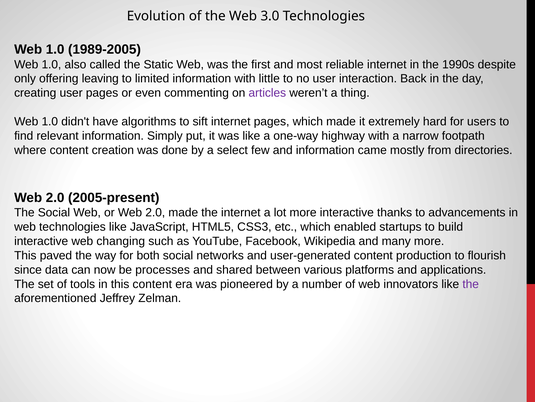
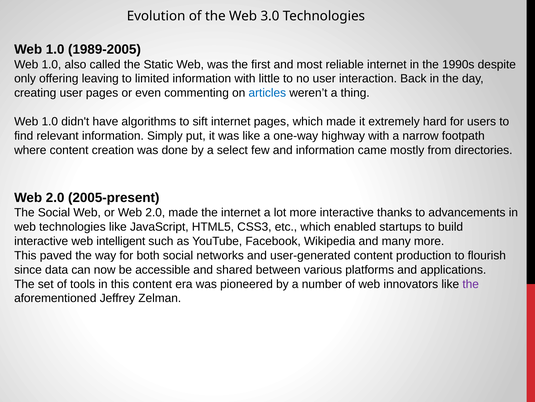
articles colour: purple -> blue (267, 93)
changing: changing -> intelligent (121, 241)
processes: processes -> accessible (163, 269)
